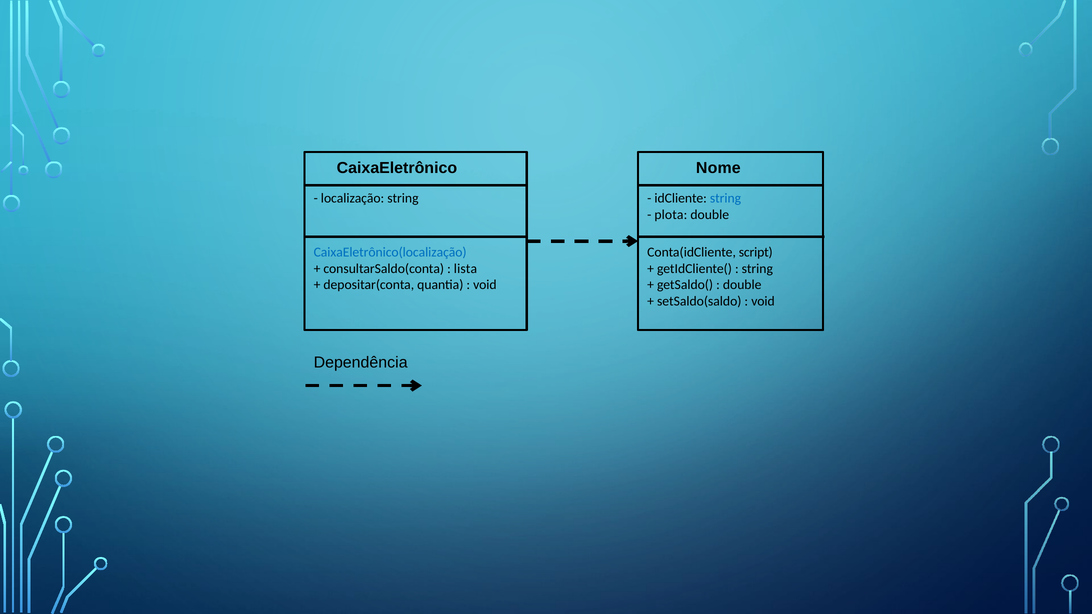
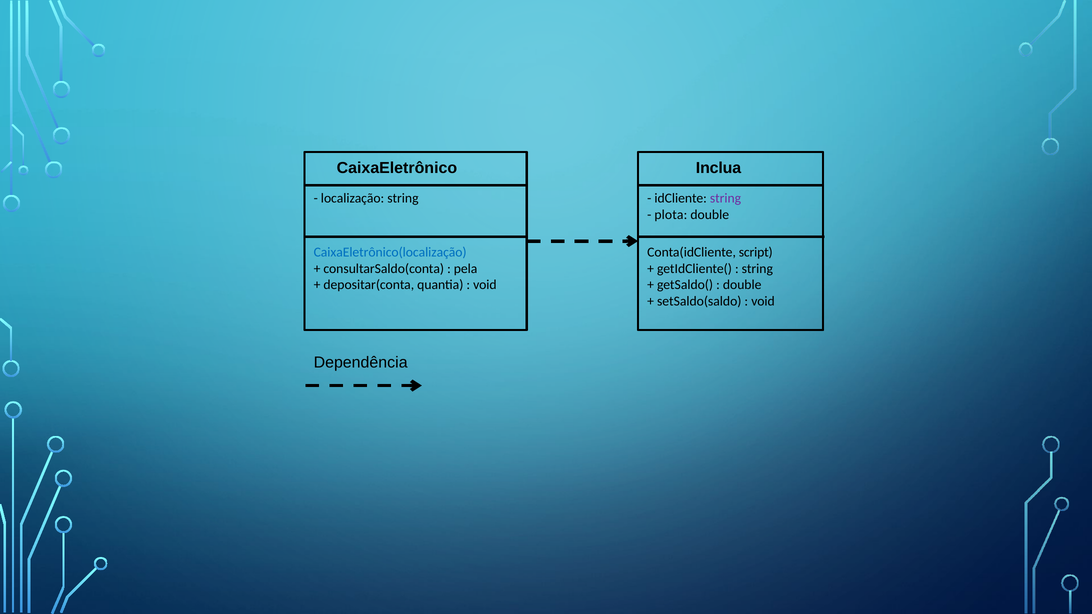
Nome: Nome -> Inclua (718, 168)
string colour: blue -> purple (726, 198)
lista: lista -> pela (466, 269)
